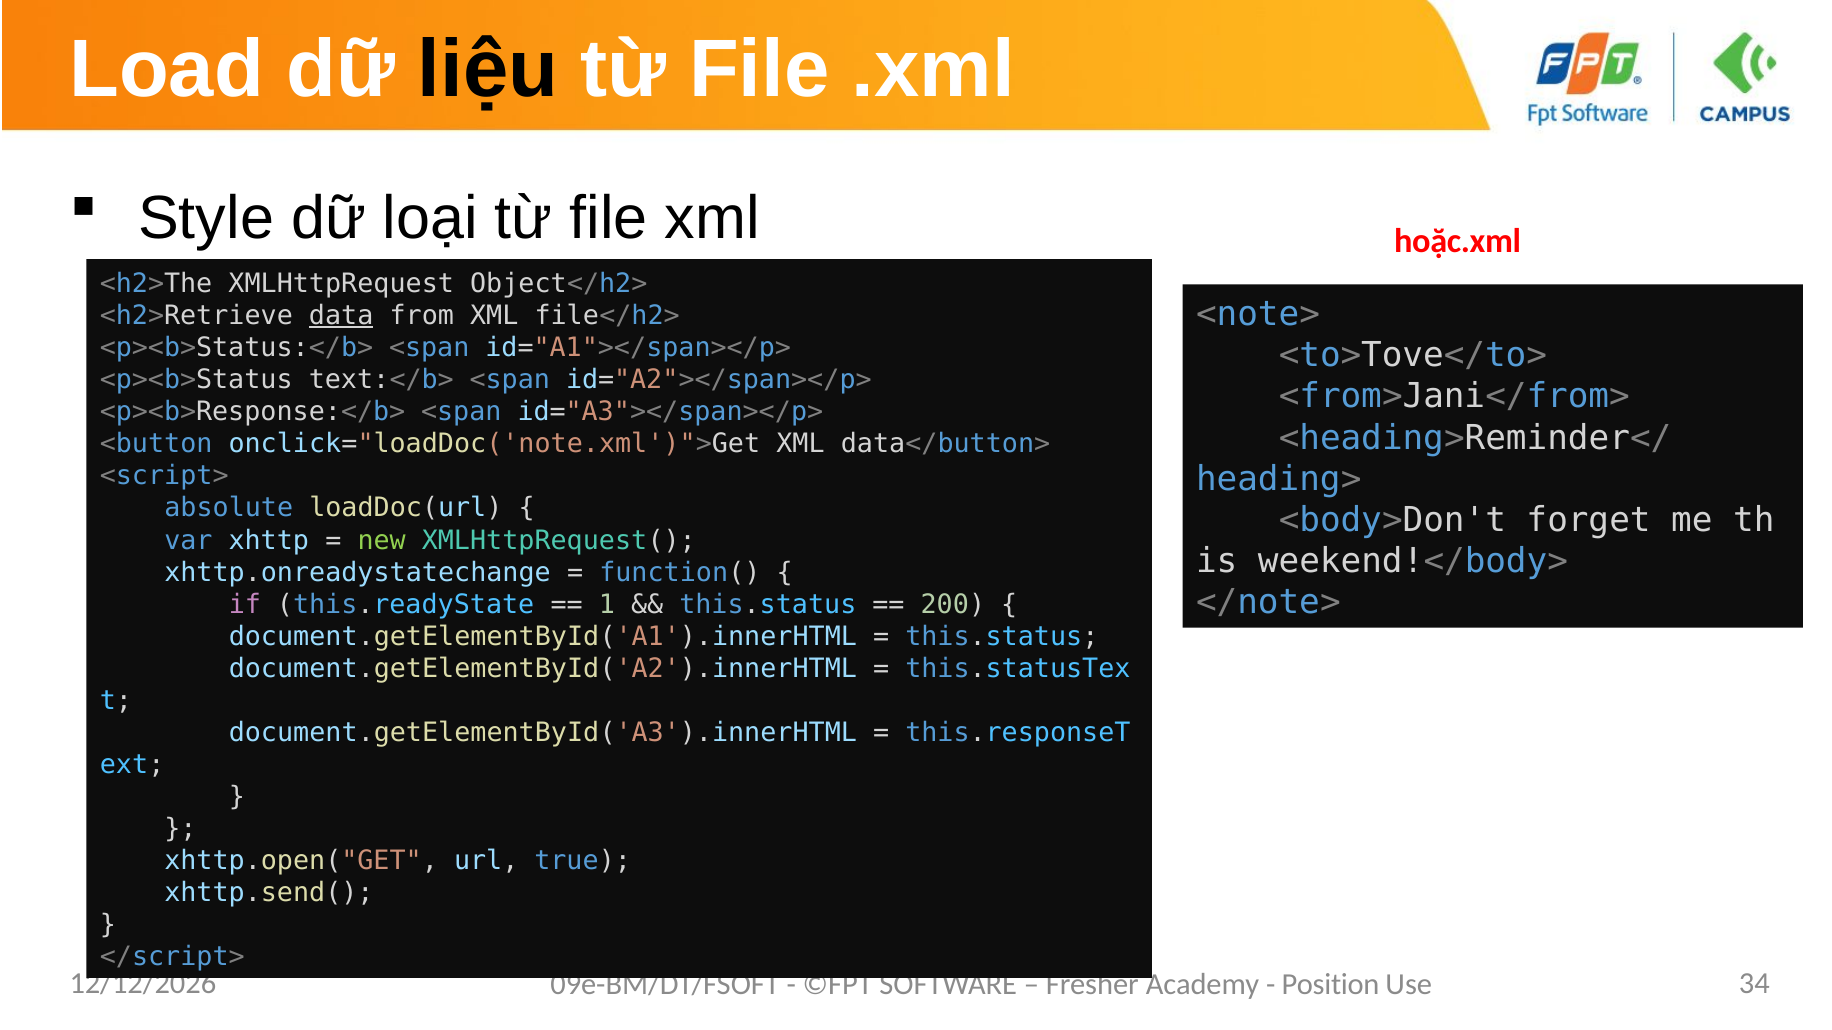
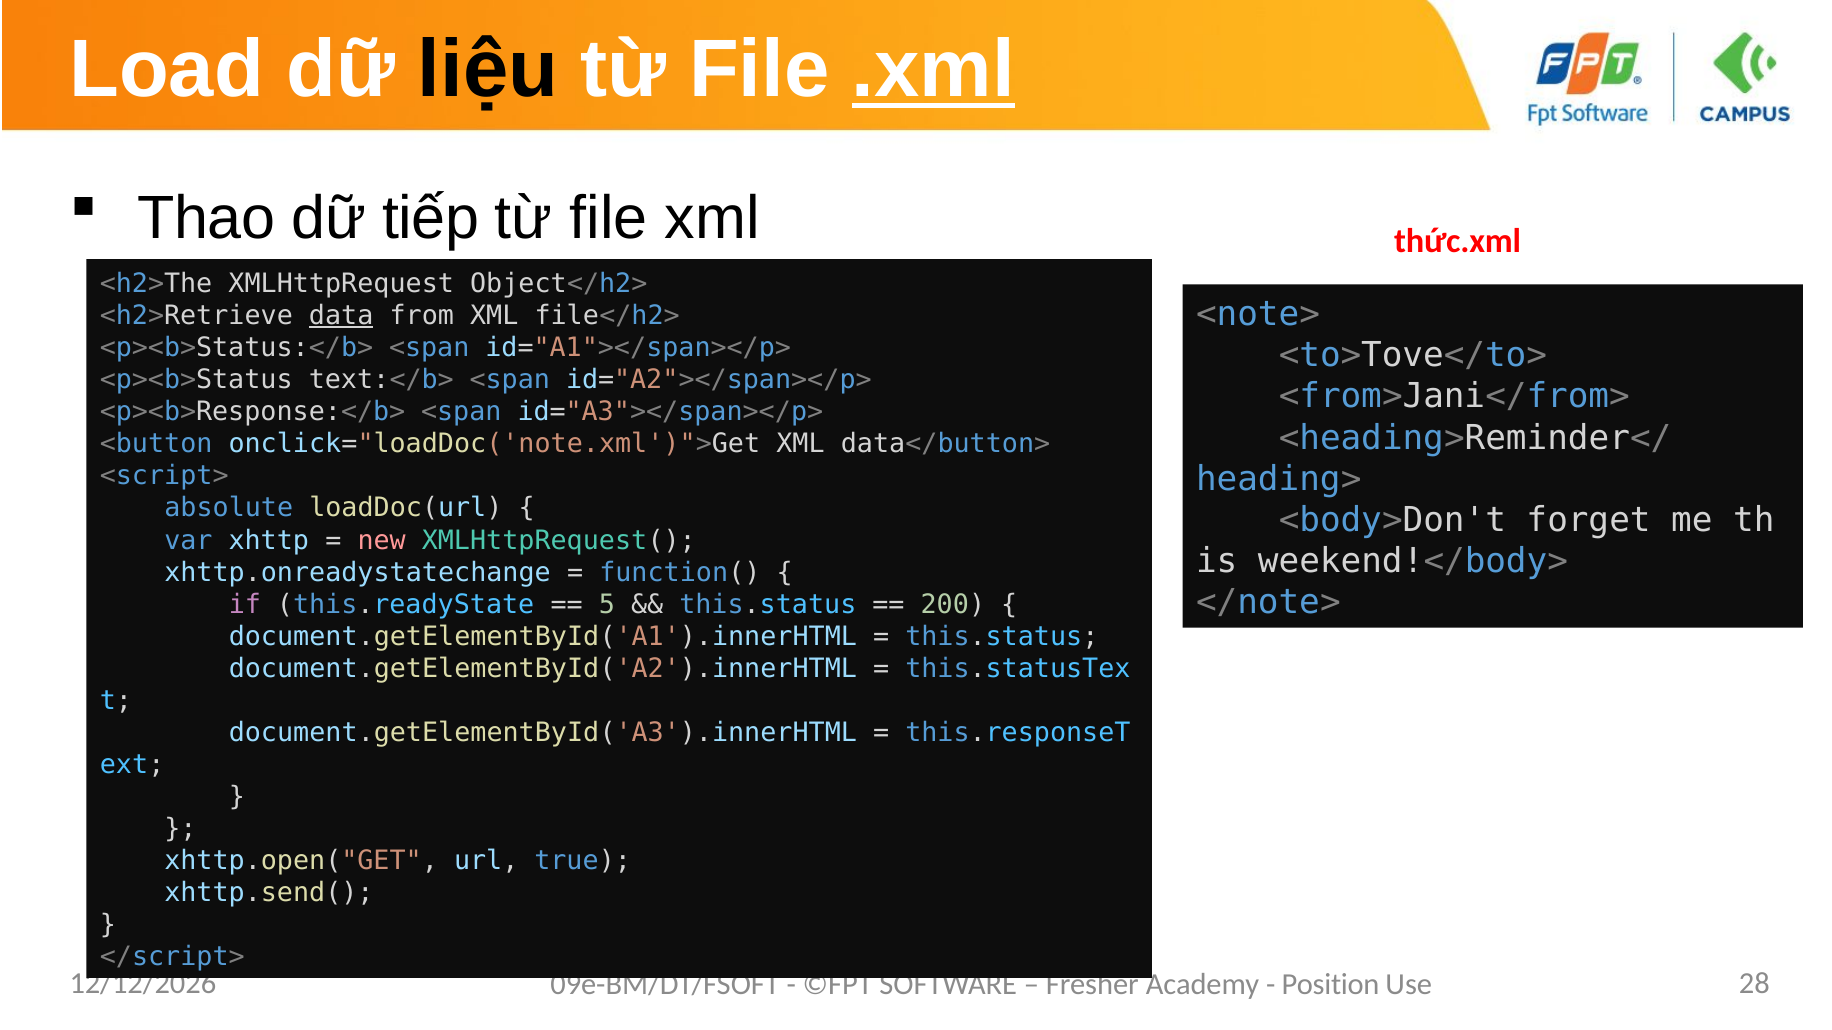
.xml underline: none -> present (933, 70)
Style: Style -> Thao (206, 218)
loại: loại -> tiếp (431, 218)
hoặc.xml: hoặc.xml -> thức.xml (1458, 242)
new colour: light green -> pink (382, 540)
1: 1 -> 5 (607, 605)
34: 34 -> 28 (1754, 984)
